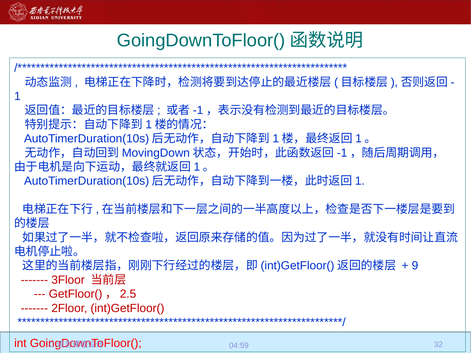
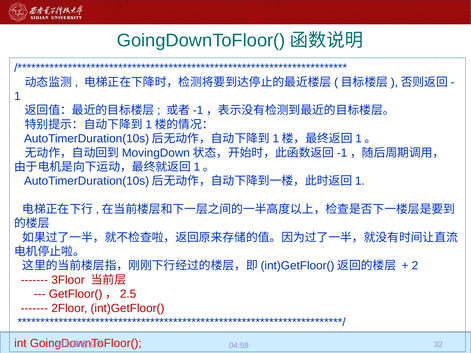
9: 9 -> 2 (415, 266)
